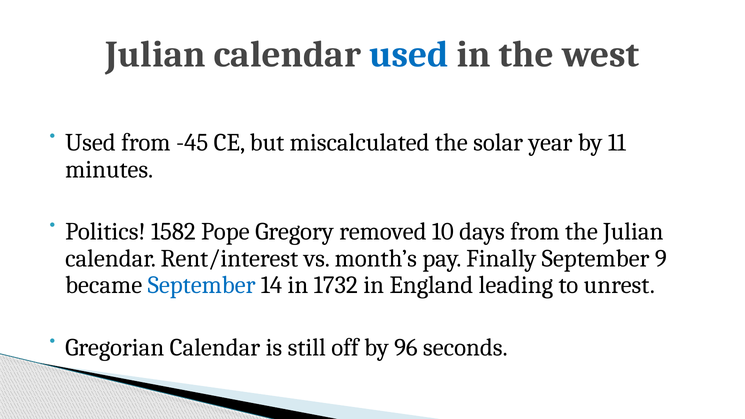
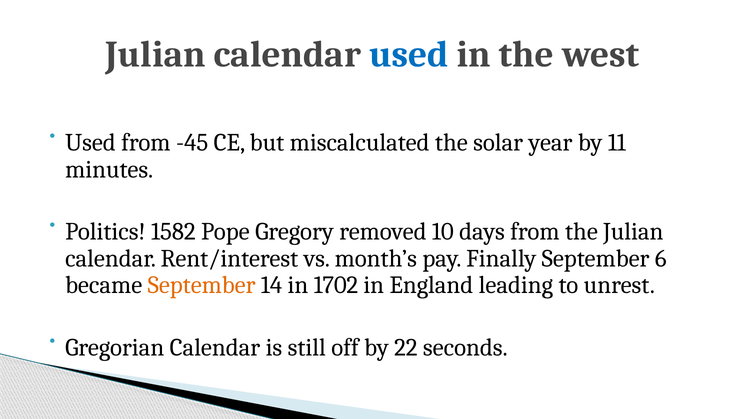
9: 9 -> 6 (661, 258)
September colour: blue -> orange (202, 285)
1732: 1732 -> 1702 (336, 285)
96: 96 -> 22 (406, 347)
